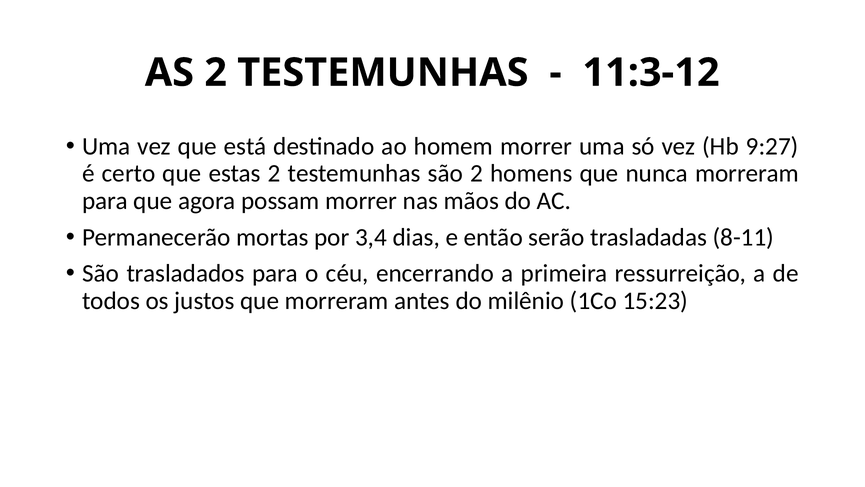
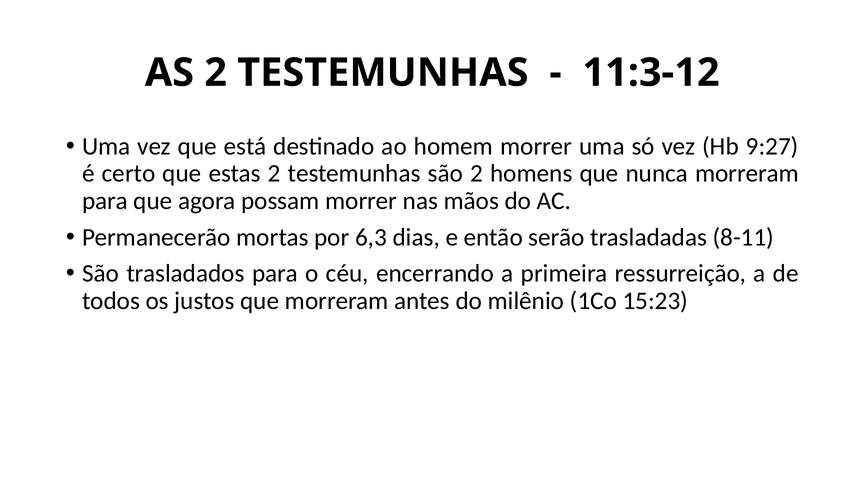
3,4: 3,4 -> 6,3 (371, 237)
